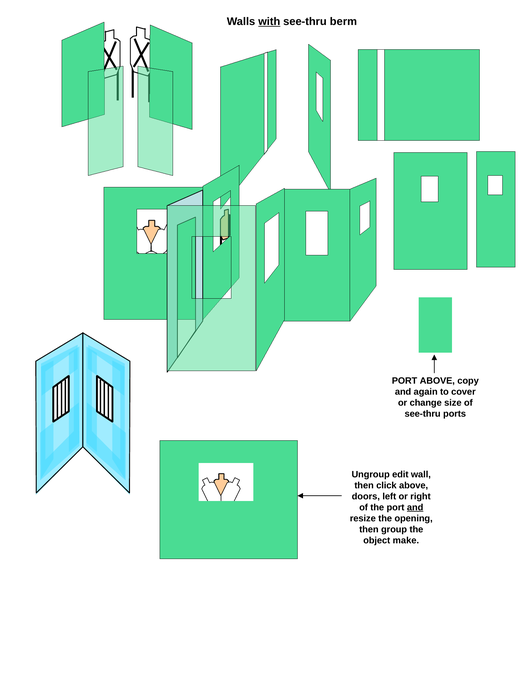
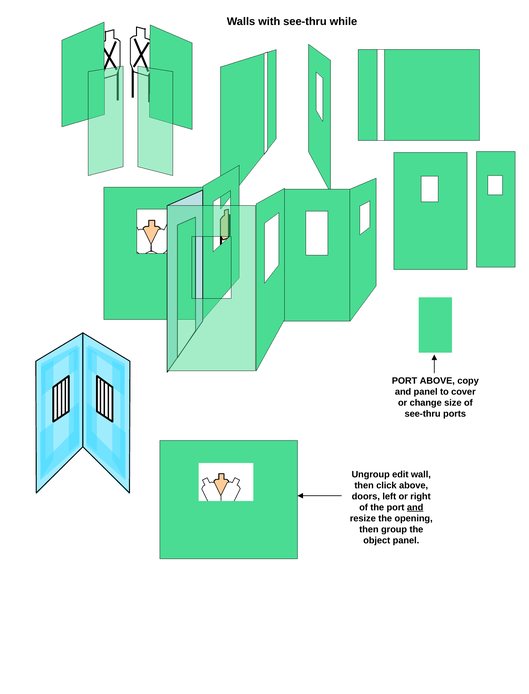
with underline: present -> none (269, 22)
berm: berm -> while (343, 22)
and again: again -> panel (426, 392)
object make: make -> panel (406, 541)
